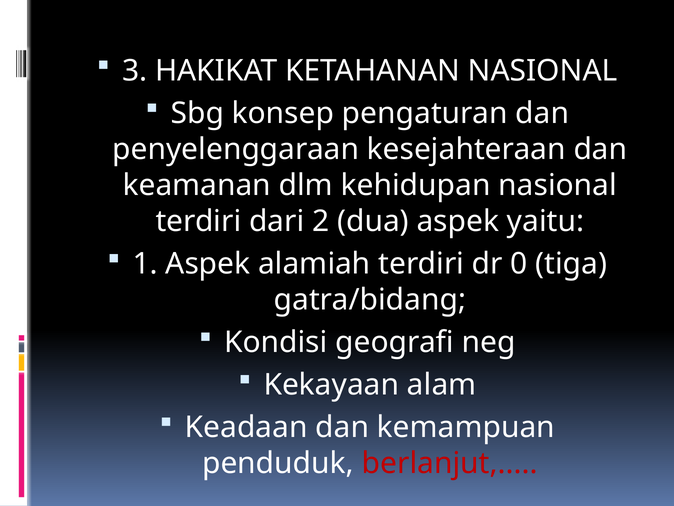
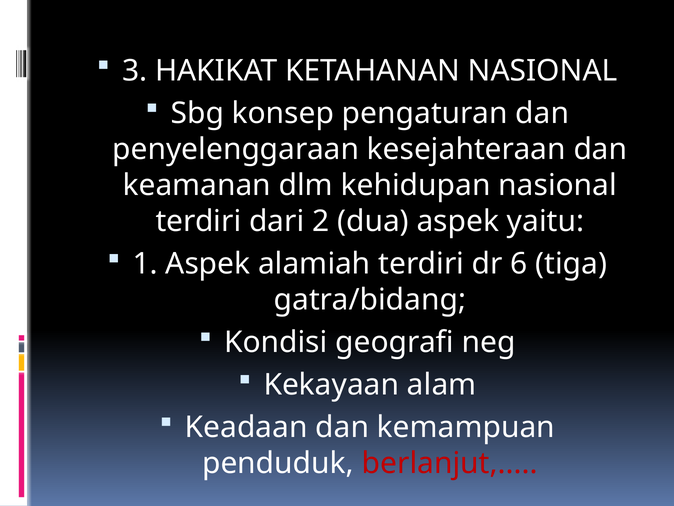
0: 0 -> 6 (519, 264)
